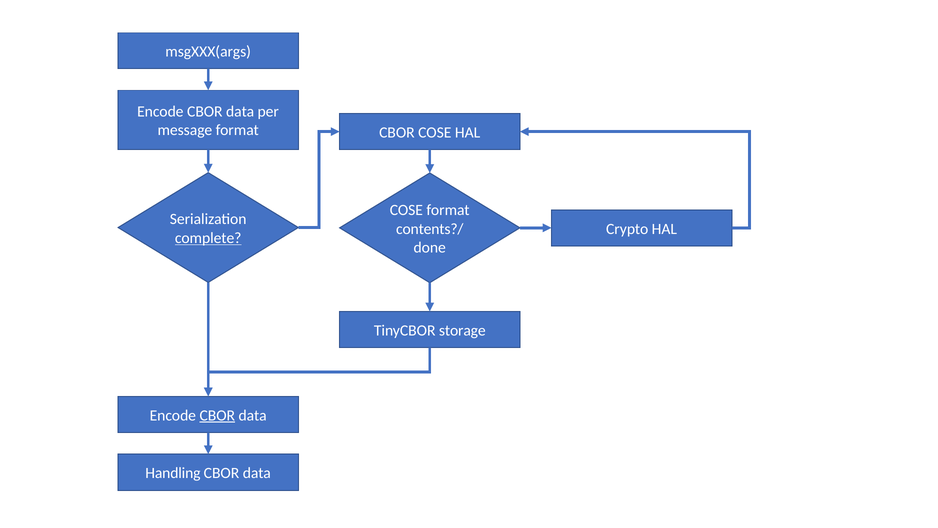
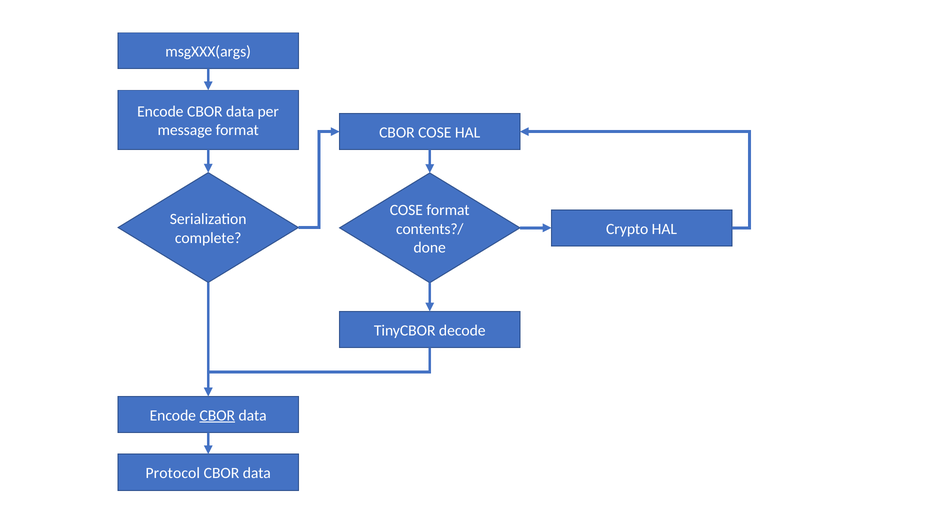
complete underline: present -> none (208, 238)
storage: storage -> decode (462, 330)
Handling: Handling -> Protocol (173, 473)
